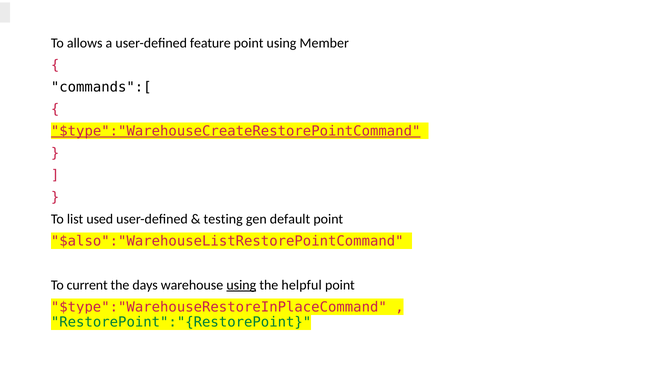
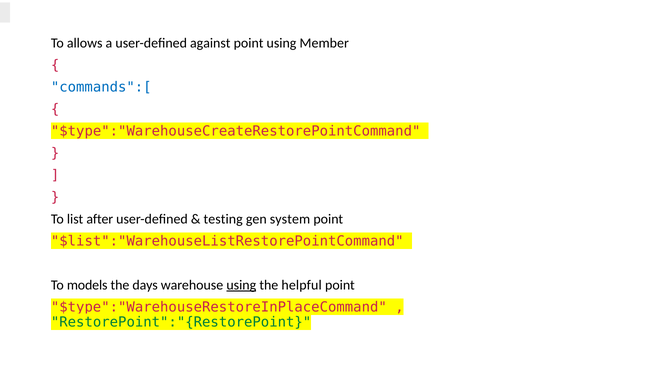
feature: feature -> against (210, 43)
commands":[ colour: black -> blue (101, 87)
$type":"WarehouseCreateRestorePointCommand underline: present -> none (236, 131)
used: used -> after (100, 219)
default: default -> system (290, 219)
$also":"WarehouseListRestorePointCommand: $also":"WarehouseListRestorePointCommand -> $list":"WarehouseListRestorePointCommand (227, 241)
current: current -> models (87, 285)
